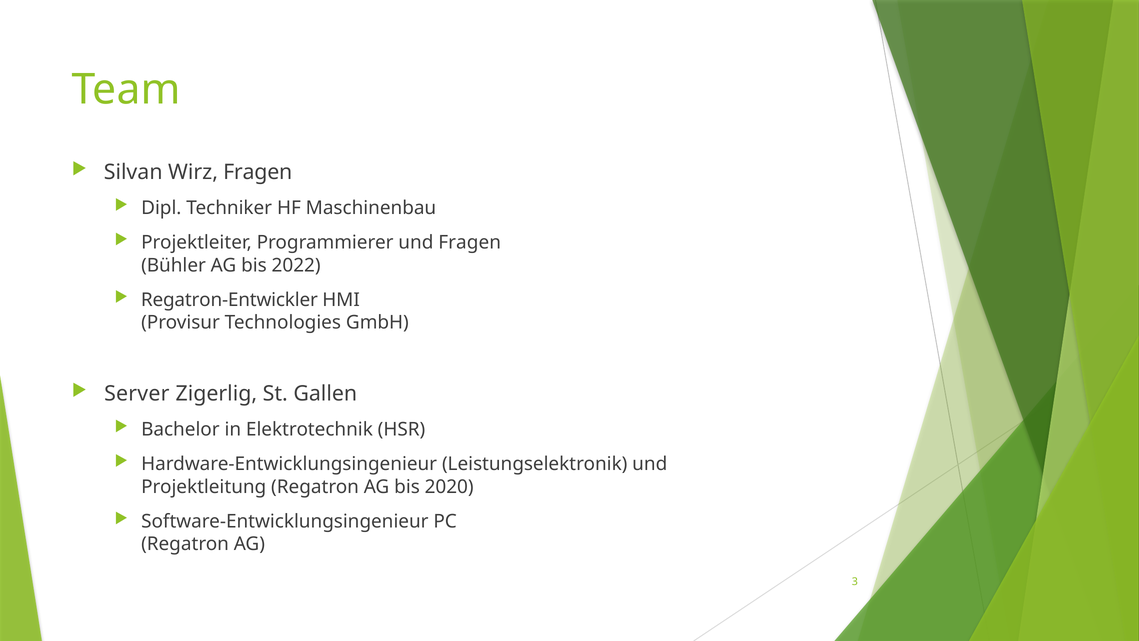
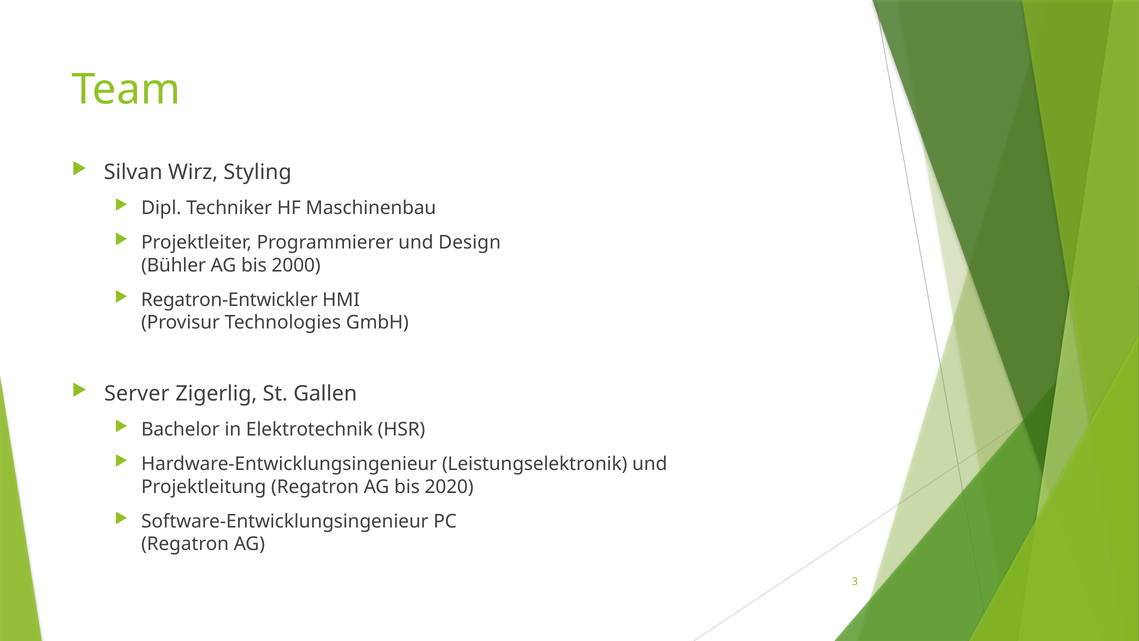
Wirz Fragen: Fragen -> Styling (258, 172)
und Fragen: Fragen -> Design (470, 242)
2022: 2022 -> 2000 (296, 265)
